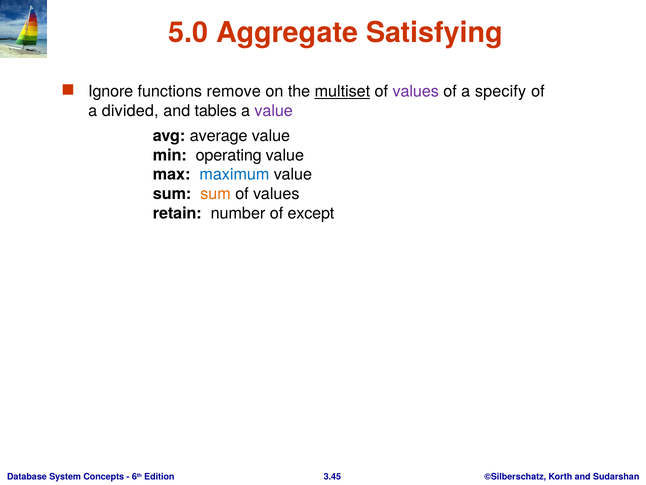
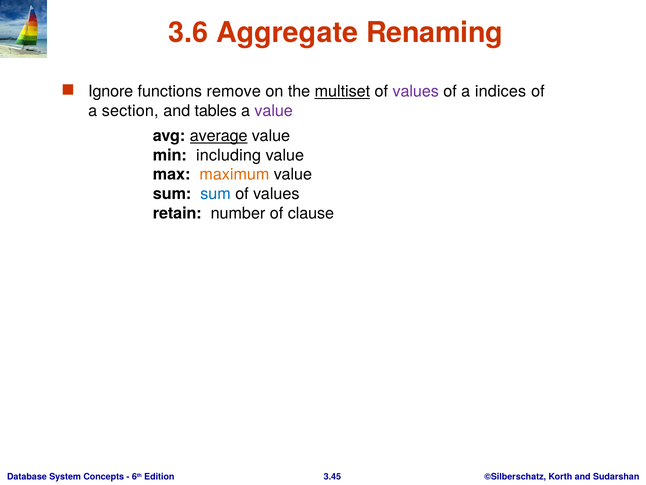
5.0: 5.0 -> 3.6 (188, 33)
Satisfying: Satisfying -> Renaming (434, 33)
specify: specify -> indices (501, 91)
divided: divided -> section (130, 111)
average underline: none -> present (219, 136)
operating: operating -> including (229, 155)
maximum colour: blue -> orange (234, 174)
sum colour: orange -> blue (216, 194)
except: except -> clause (311, 213)
